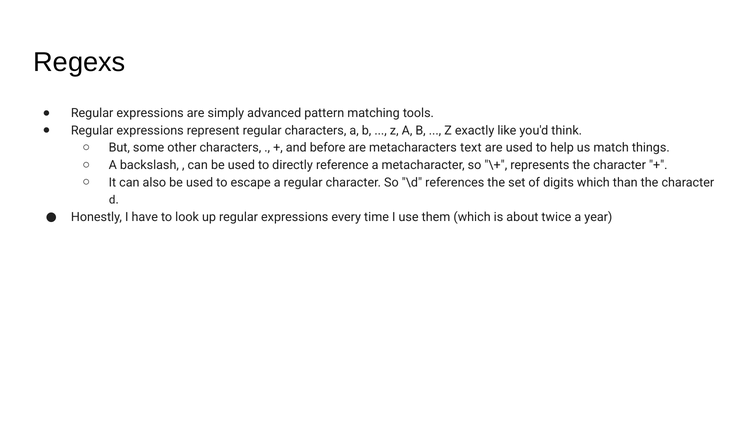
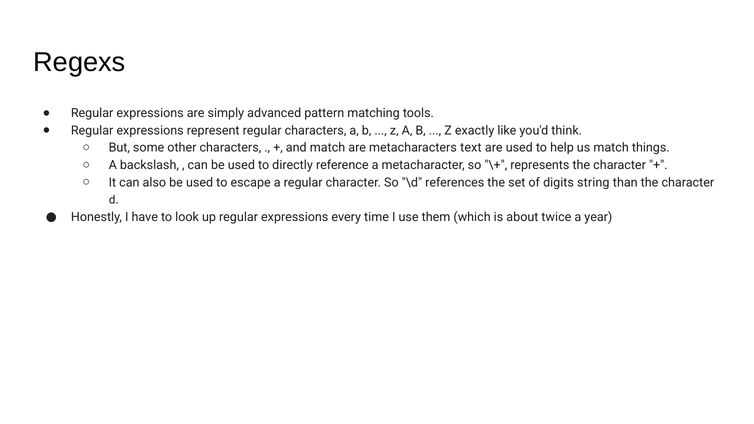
and before: before -> match (328, 148)
digits which: which -> string (593, 183)
